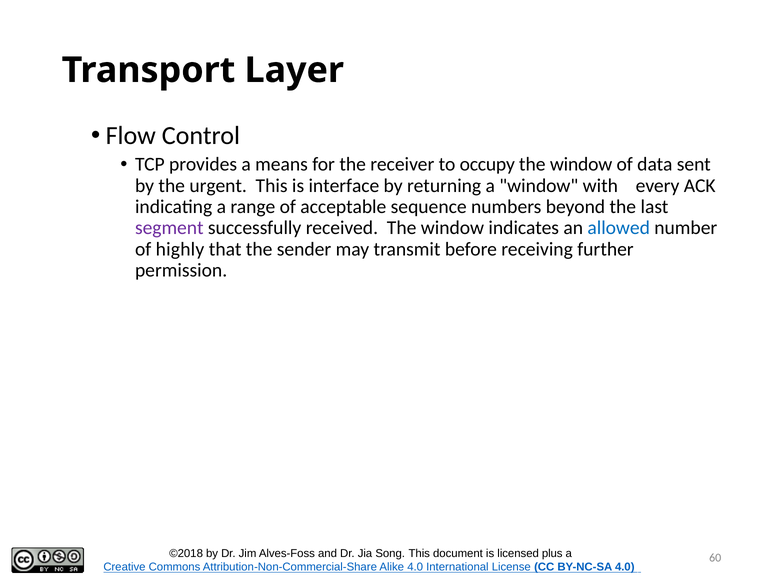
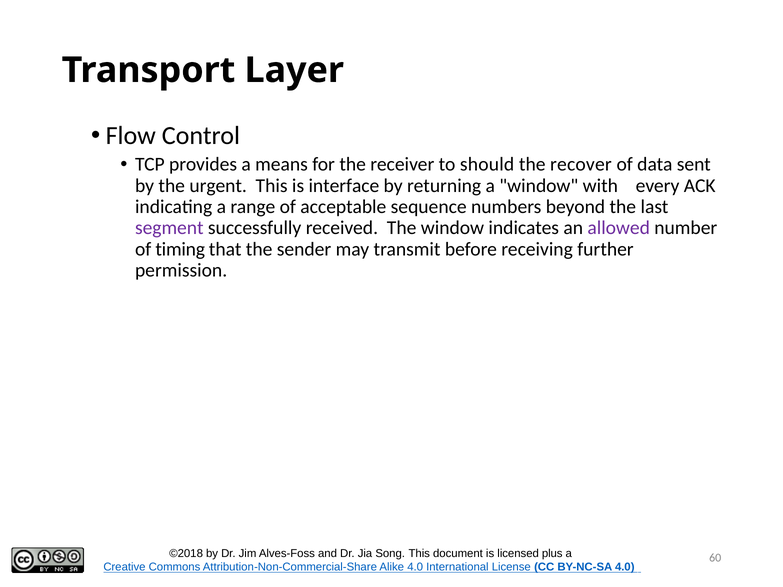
occupy: occupy -> should (487, 165)
window: window -> recover (581, 165)
allowed colour: blue -> purple (619, 228)
highly: highly -> timing (180, 249)
